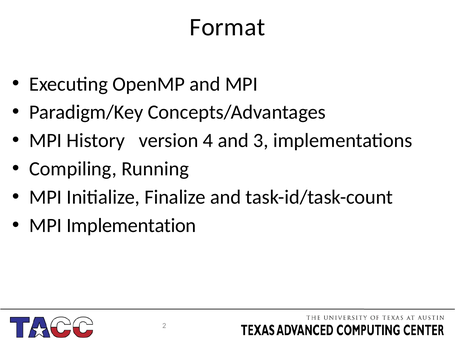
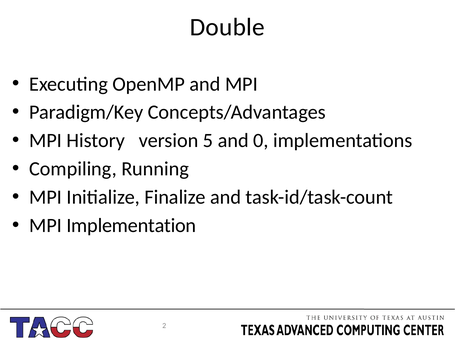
Format: Format -> Double (227, 27)
4: 4 -> 5 (208, 141)
3: 3 -> 0 (261, 141)
